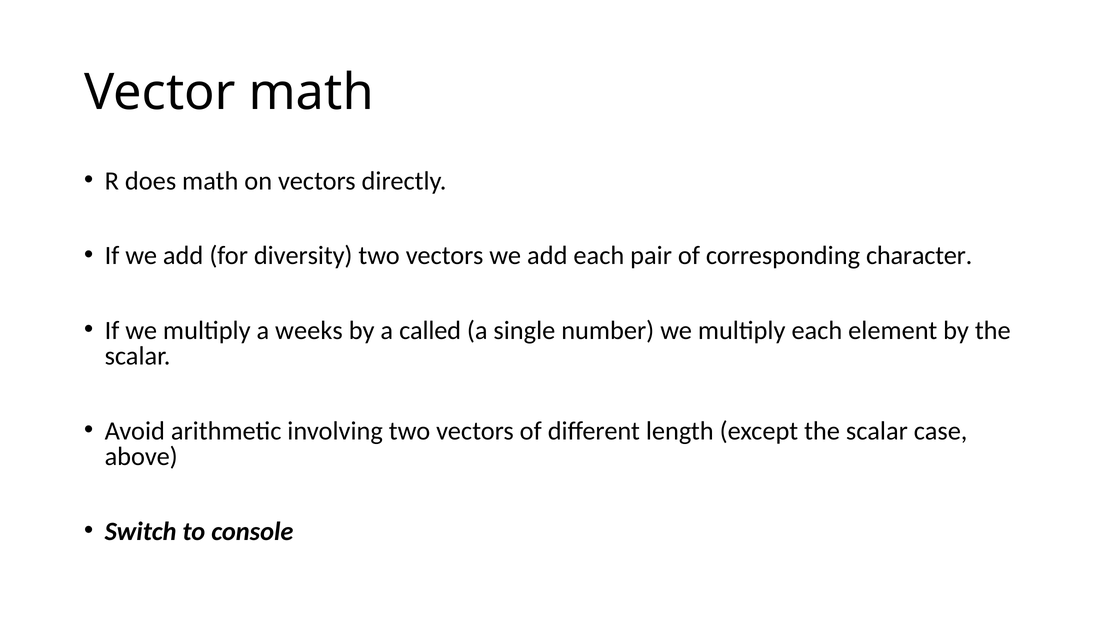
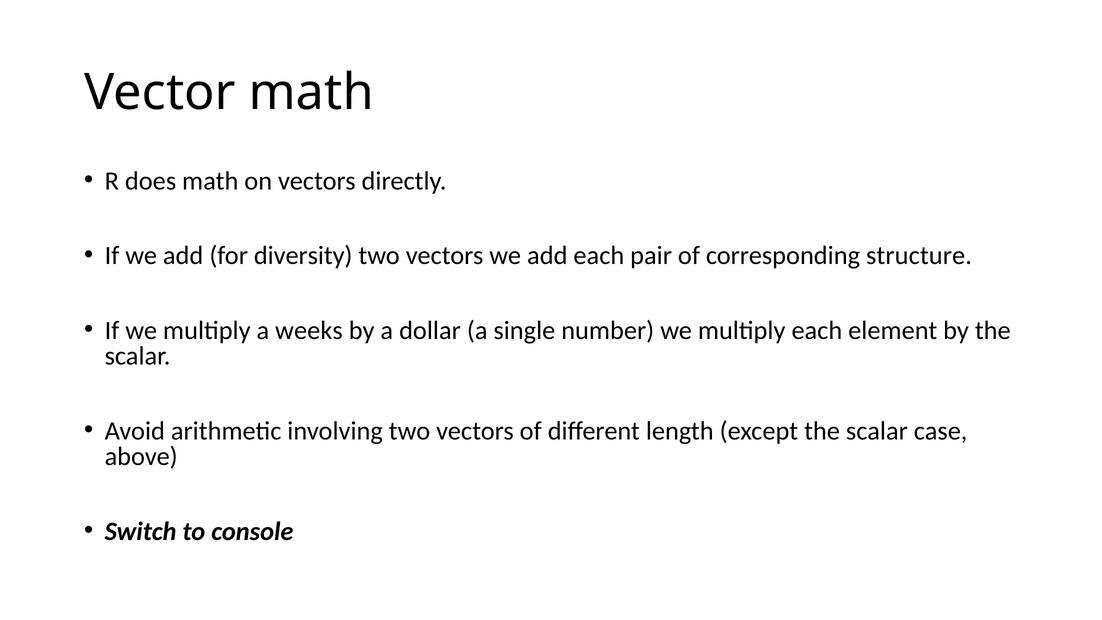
character: character -> structure (919, 256)
called: called -> dollar (430, 330)
